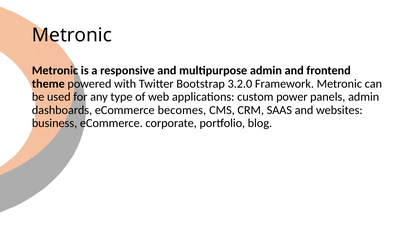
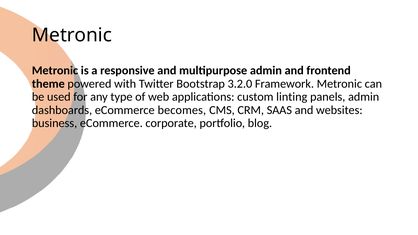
power: power -> linting (292, 97)
